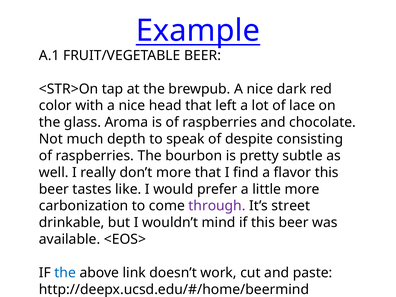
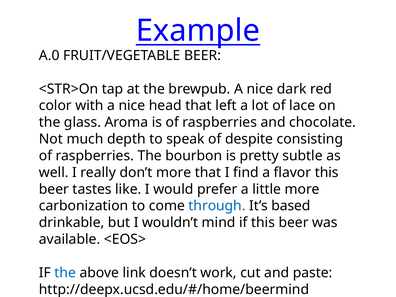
A.1: A.1 -> A.0 (49, 56)
through colour: purple -> blue (217, 206)
street: street -> based (291, 206)
